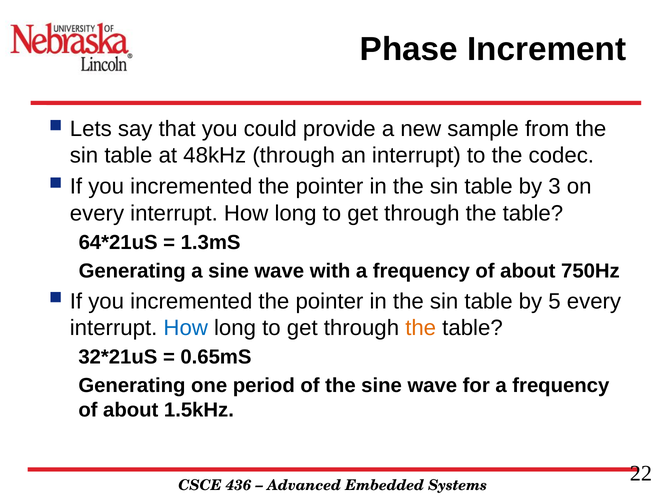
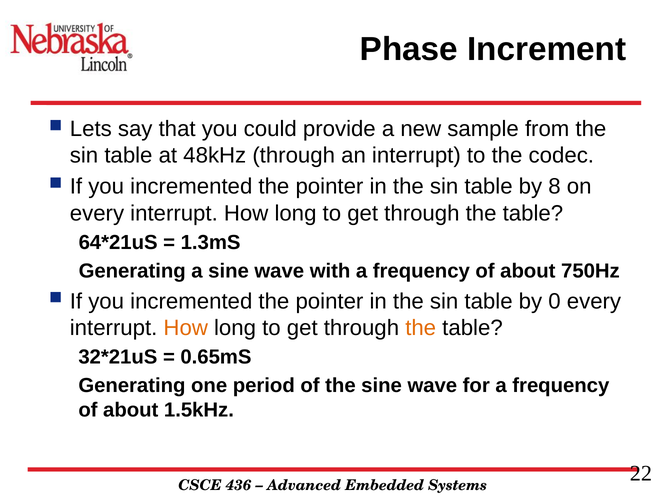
3: 3 -> 8 (554, 187)
5: 5 -> 0 (554, 302)
How colour: blue -> orange (186, 328)
